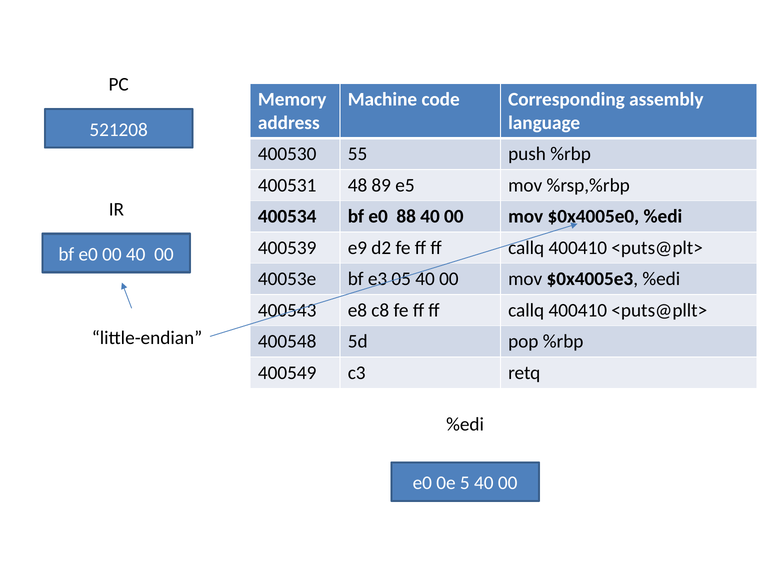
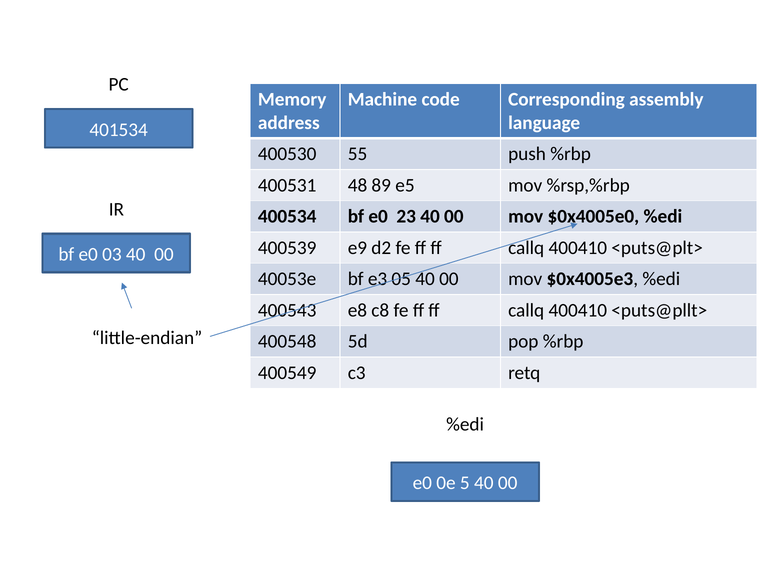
521208: 521208 -> 401534 (119, 130)
88: 88 -> 23 (406, 216)
e0 00: 00 -> 03 (112, 254)
